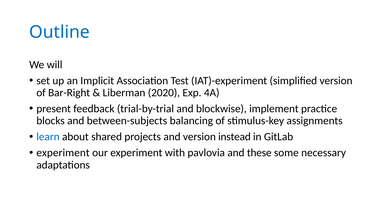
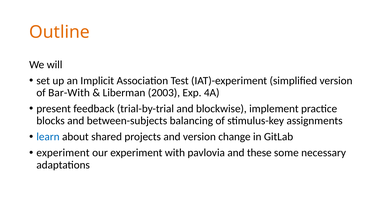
Outline colour: blue -> orange (60, 32)
Bar-Right: Bar-Right -> Bar-With (69, 93)
2020: 2020 -> 2003 (164, 93)
instead: instead -> change (234, 137)
